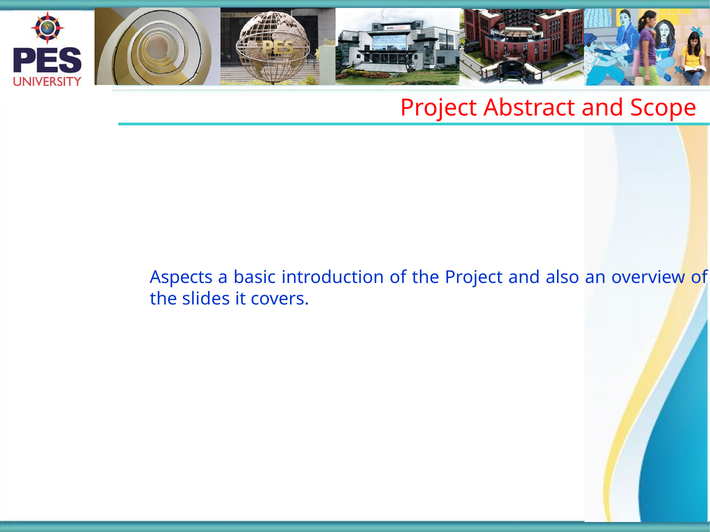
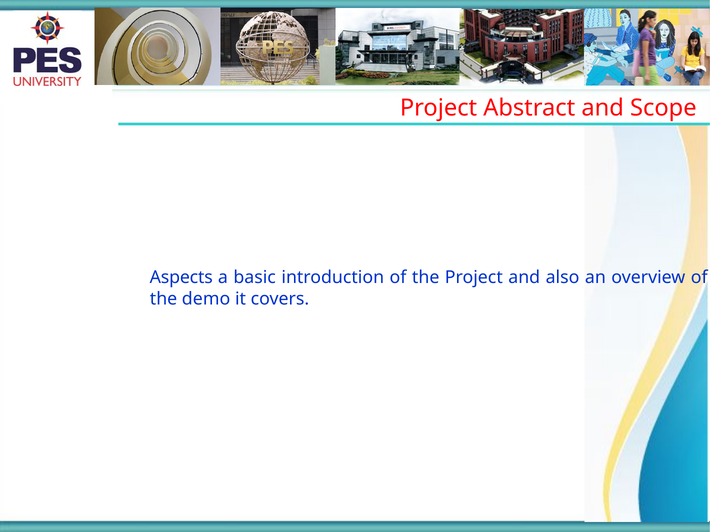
slides: slides -> demo (206, 299)
